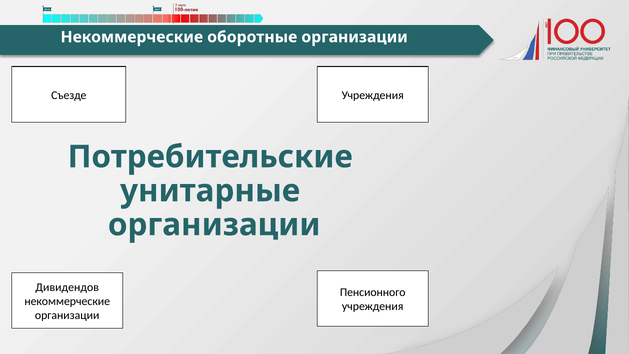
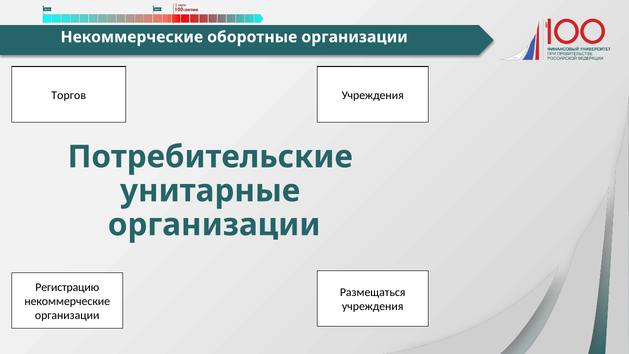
Съезде: Съезде -> Торгов (69, 95)
Дивидендов: Дивидендов -> Регистрацию (67, 287)
Пенсионного: Пенсионного -> Размещаться (373, 292)
